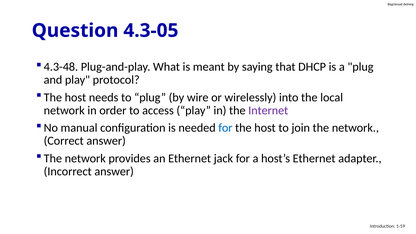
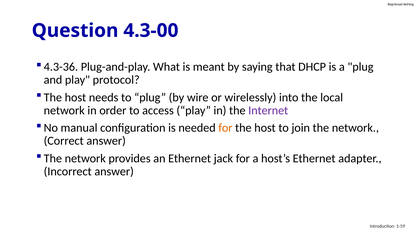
4.3-05: 4.3-05 -> 4.3-00 (151, 31)
4.3-48: 4.3-48 -> 4.3-36 (61, 67)
for colour: blue -> orange (225, 128)
